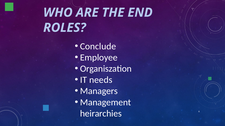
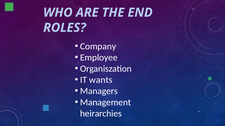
Conclude: Conclude -> Company (98, 46)
needs: needs -> wants (101, 80)
